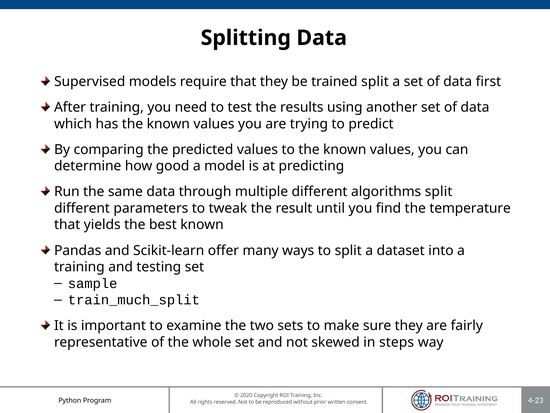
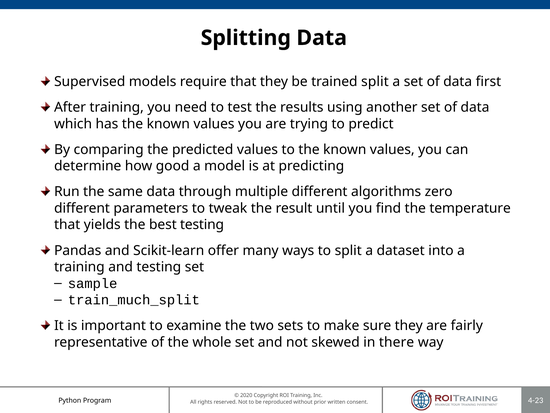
algorithms split: split -> zero (439, 192)
best known: known -> testing (202, 225)
steps: steps -> there (397, 342)
